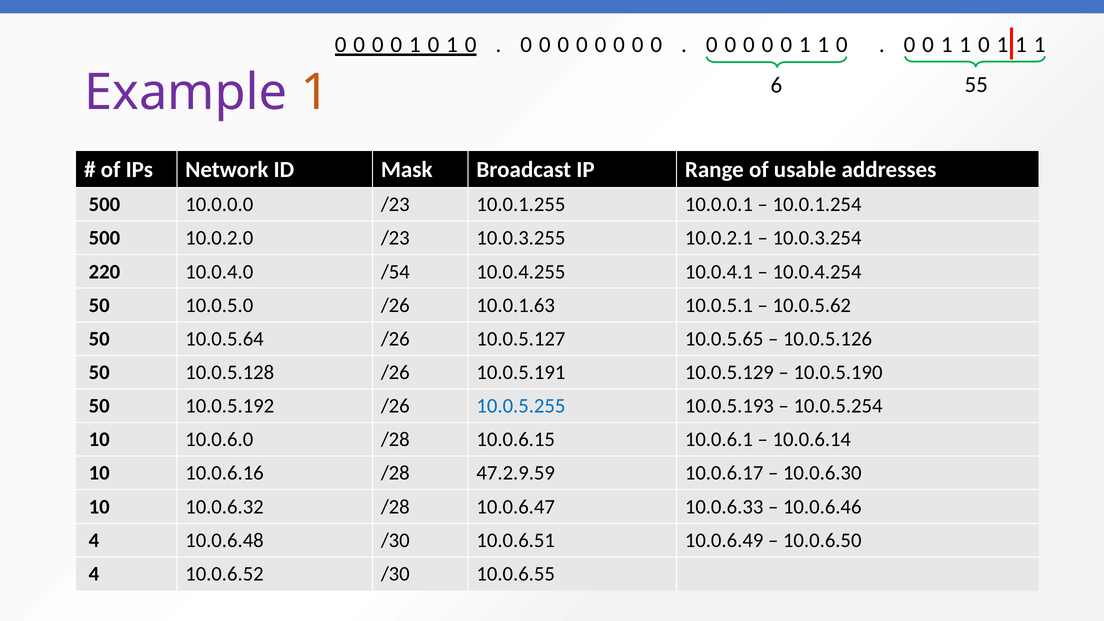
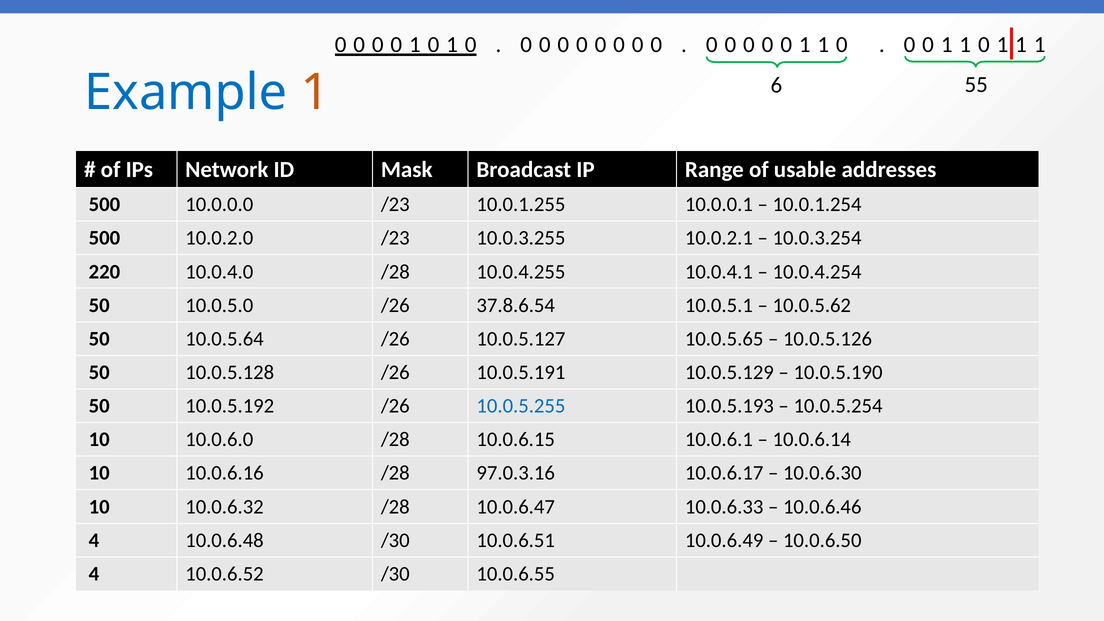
Example colour: purple -> blue (186, 93)
10.0.4.0 /54: /54 -> /28 (395, 272)
10.0.1.63: 10.0.1.63 -> 37.8.6.54 (516, 305)
47.2.9.59: 47.2.9.59 -> 97.0.3.16 (516, 473)
